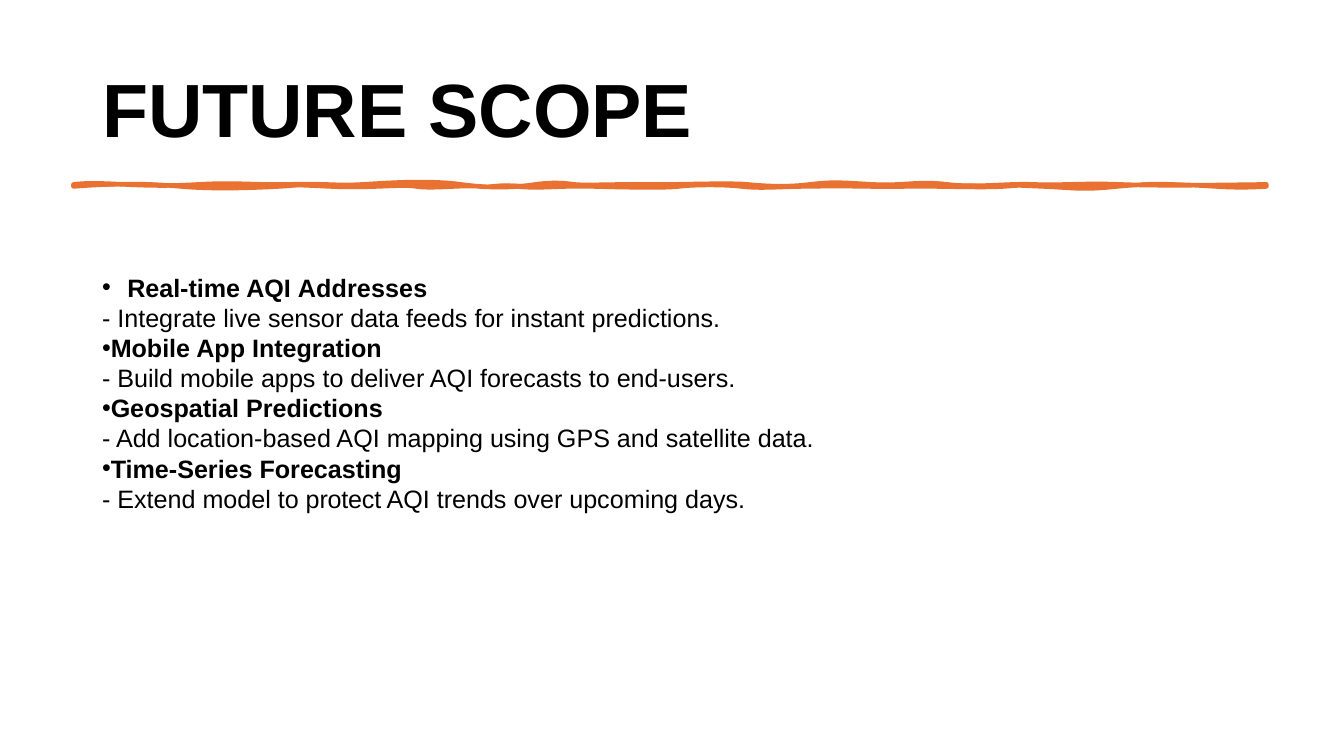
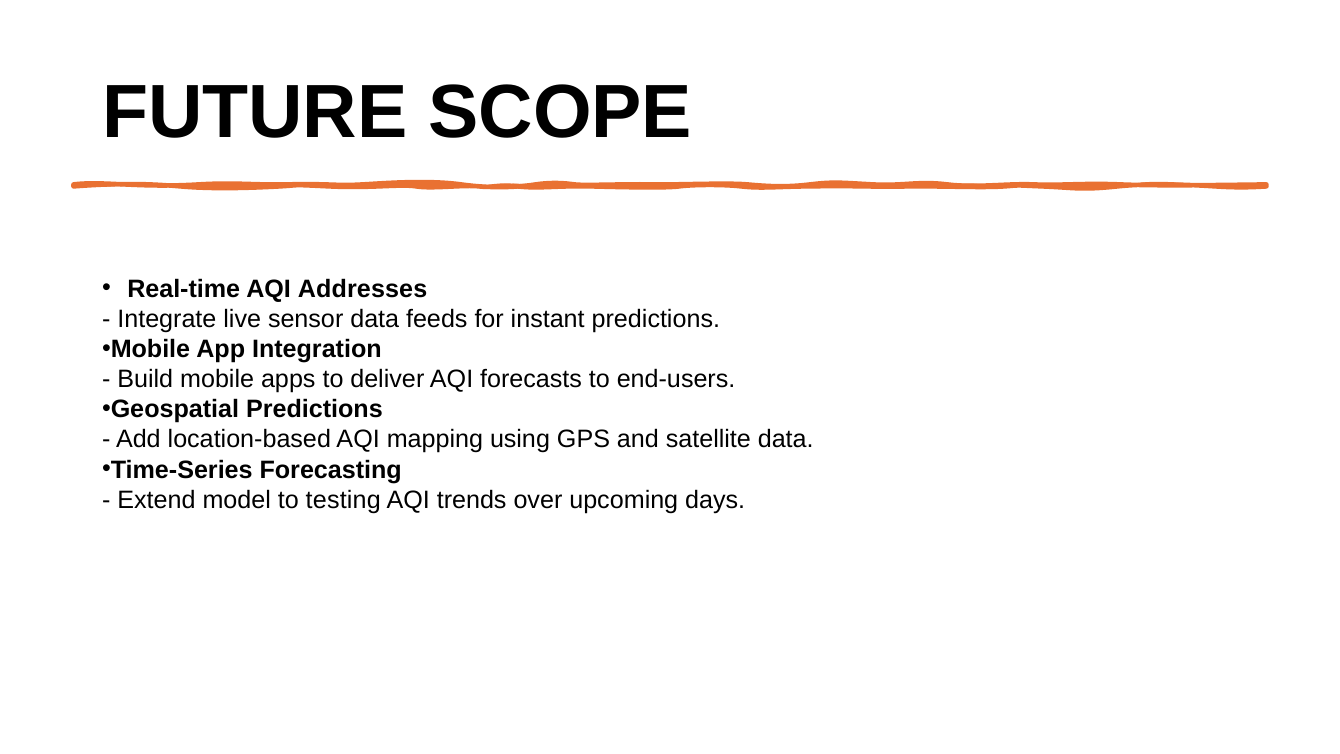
protect: protect -> testing (343, 500)
